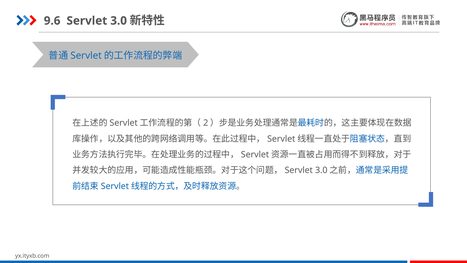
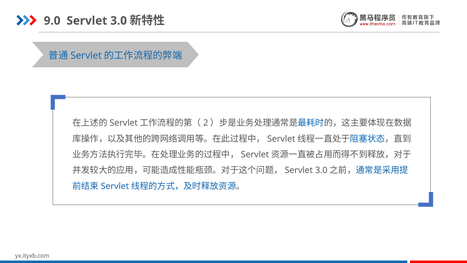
9.6: 9.6 -> 9.0 (52, 21)
